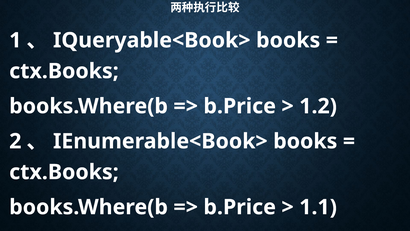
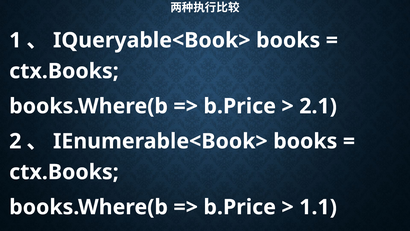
1.2: 1.2 -> 2.1 (318, 106)
